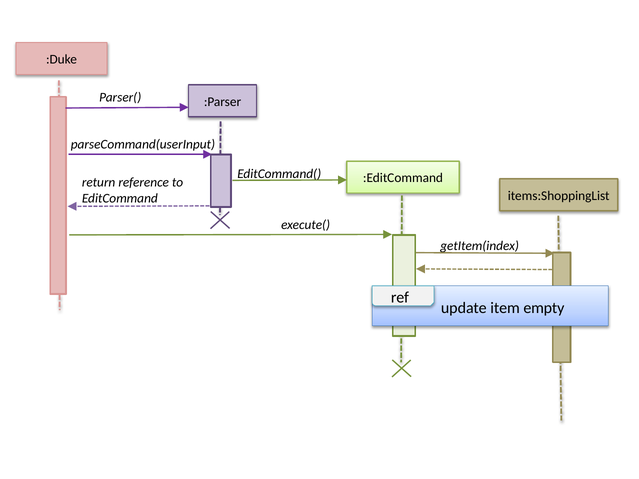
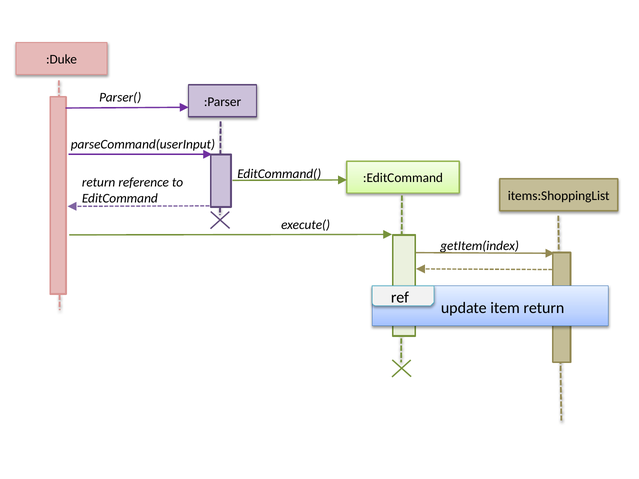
item empty: empty -> return (544, 308)
